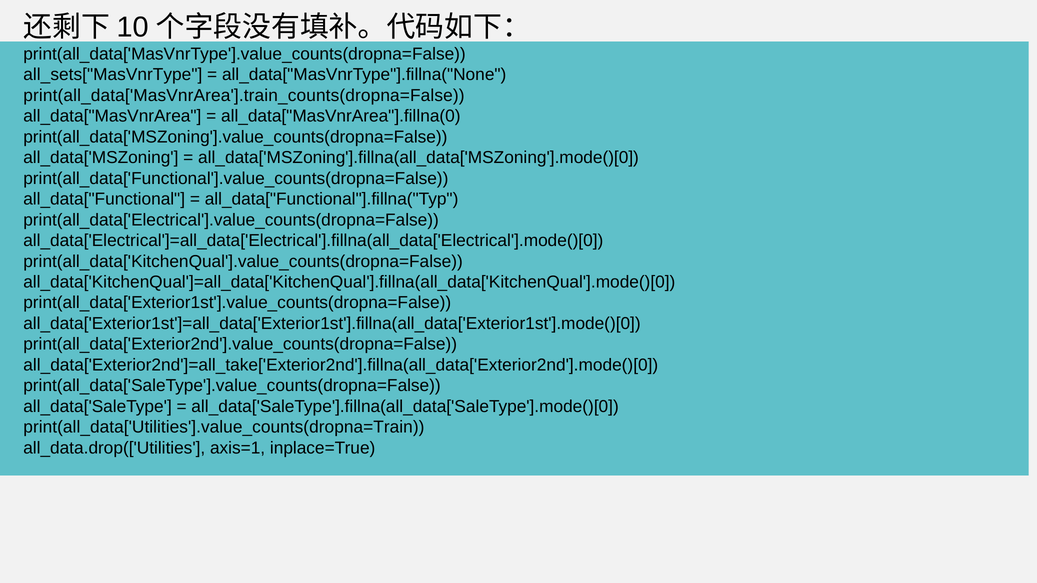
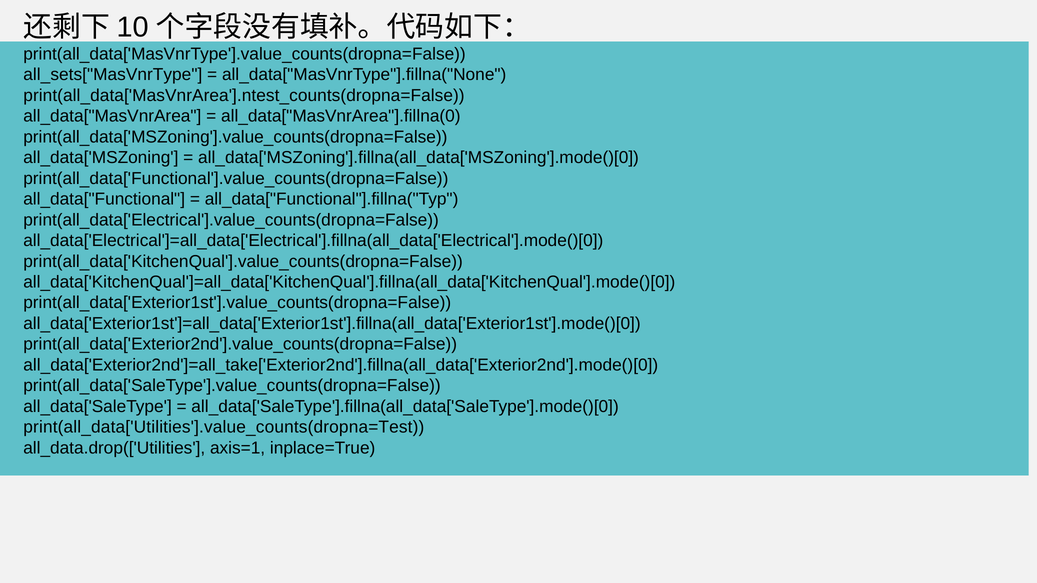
print(all_data['MasVnrArea'].train_counts(dropna=False: print(all_data['MasVnrArea'].train_counts(dropna=False -> print(all_data['MasVnrArea'].ntest_counts(dropna=False (244, 96)
print(all_data['Utilities'].value_counts(dropna=Train: print(all_data['Utilities'].value_counts(dropna=Train -> print(all_data['Utilities'].value_counts(dropna=Test (224, 427)
